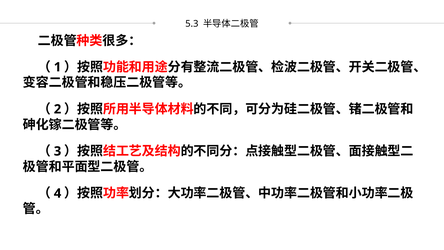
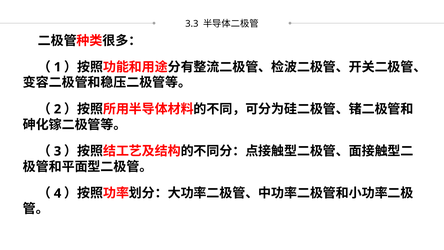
5.3: 5.3 -> 3.3 (192, 24)
